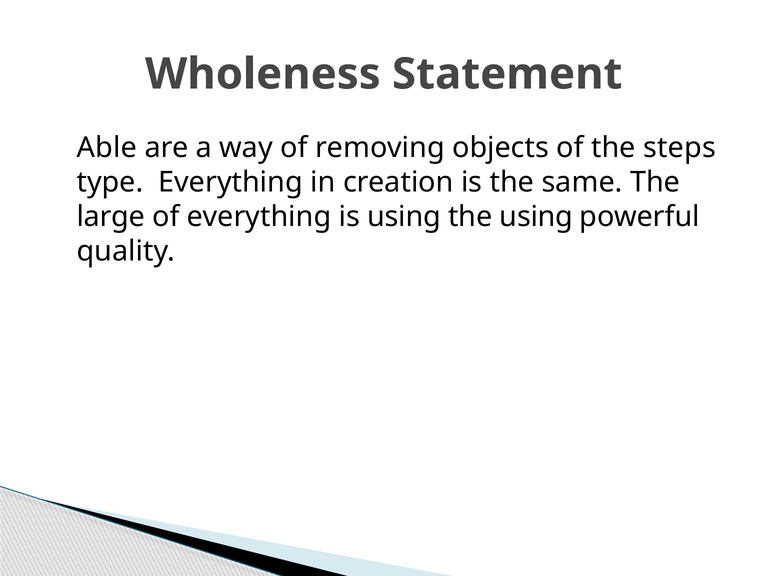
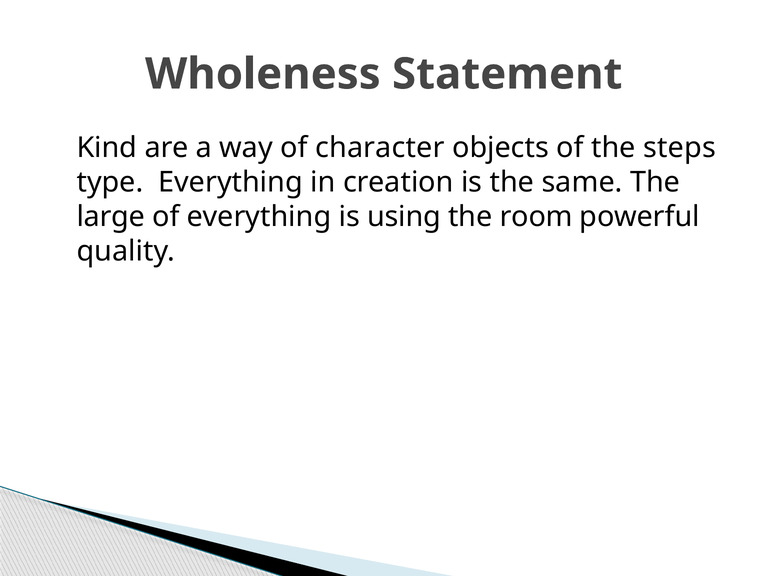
Able: Able -> Kind (107, 148)
removing: removing -> character (380, 148)
the using: using -> room (536, 217)
